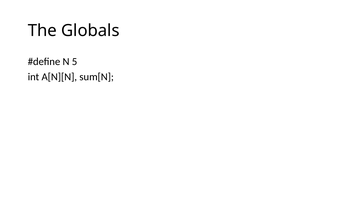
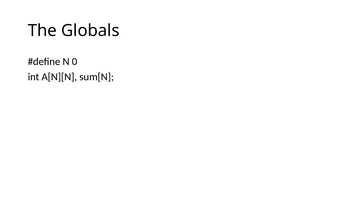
5: 5 -> 0 (75, 62)
